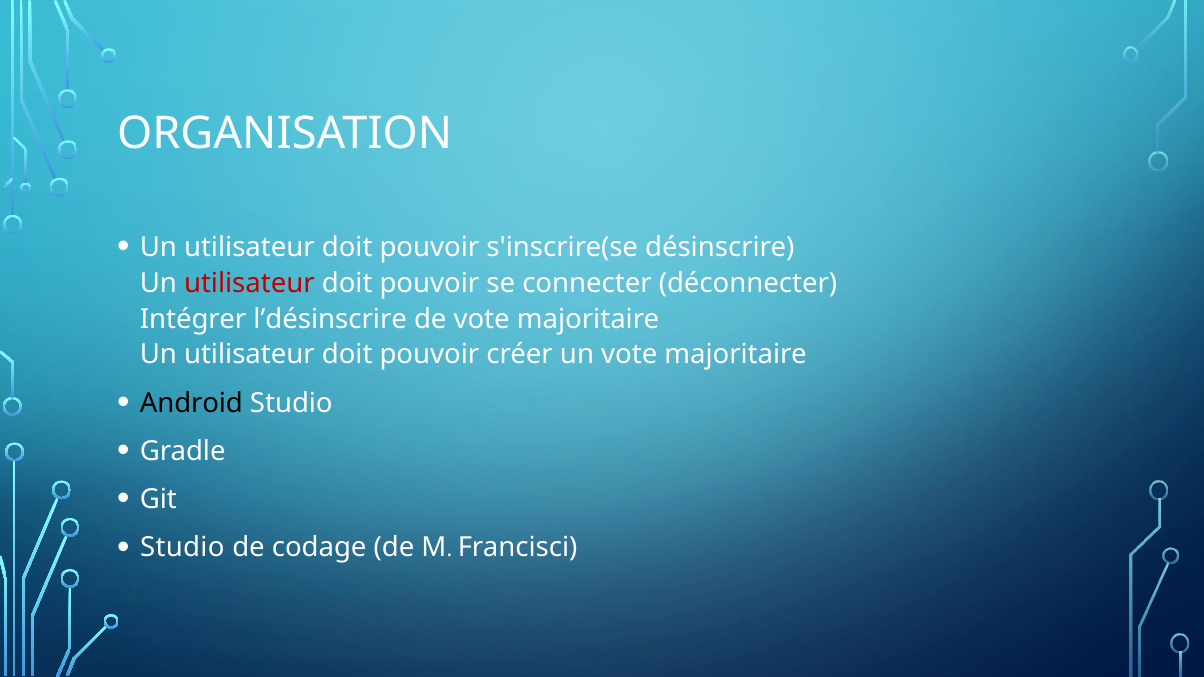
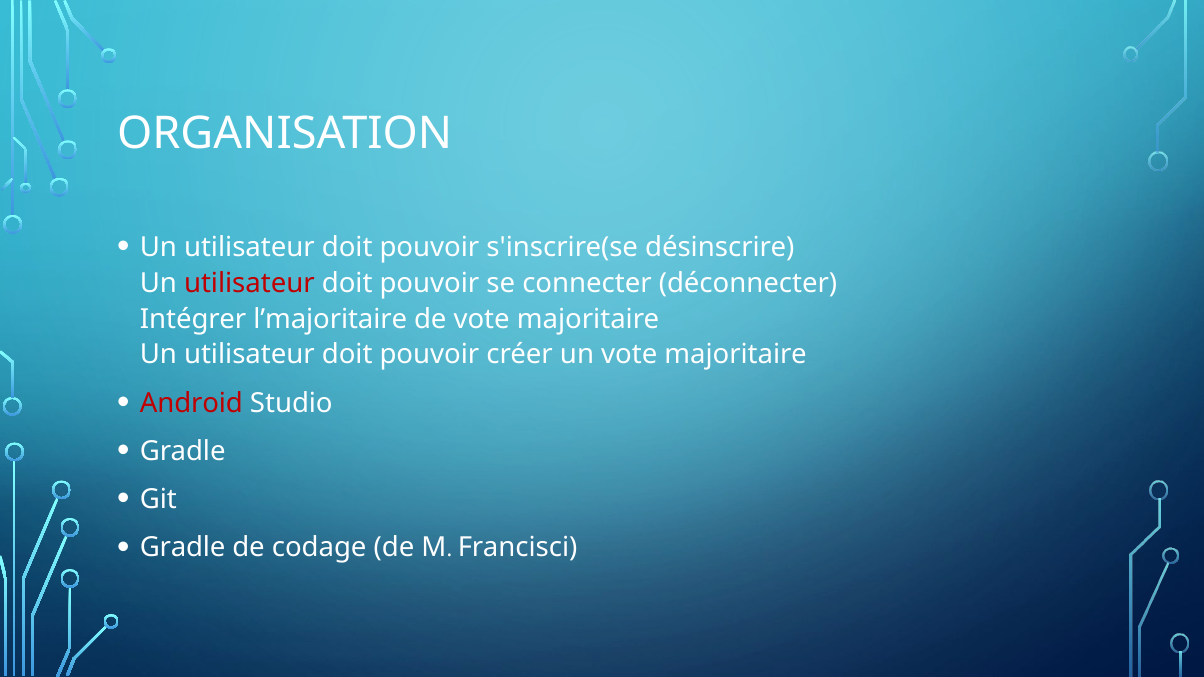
l’désinscrire: l’désinscrire -> l’majoritaire (330, 319)
Android colour: black -> red (191, 403)
Studio: Studio -> Gradle (183, 548)
